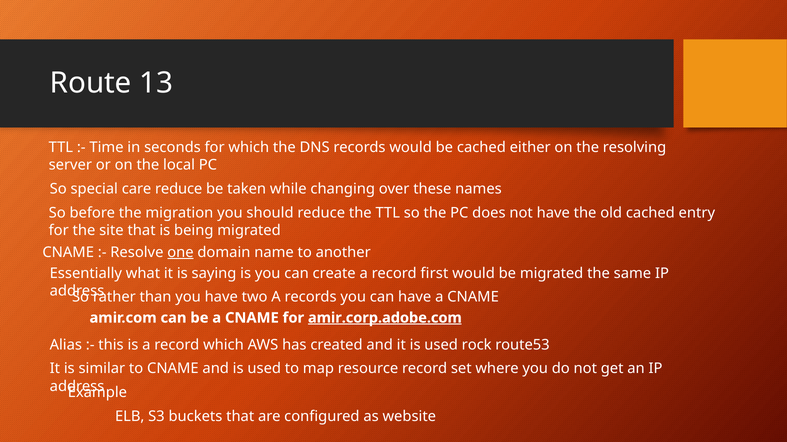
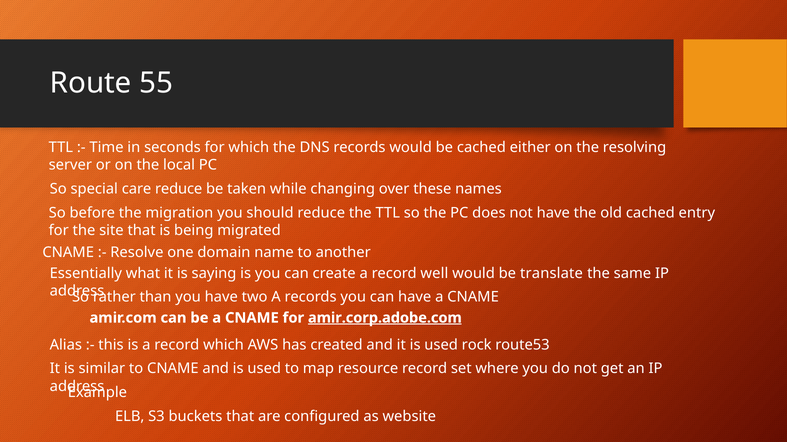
13: 13 -> 55 (156, 83)
one underline: present -> none (180, 253)
first: first -> well (434, 274)
be migrated: migrated -> translate (552, 274)
